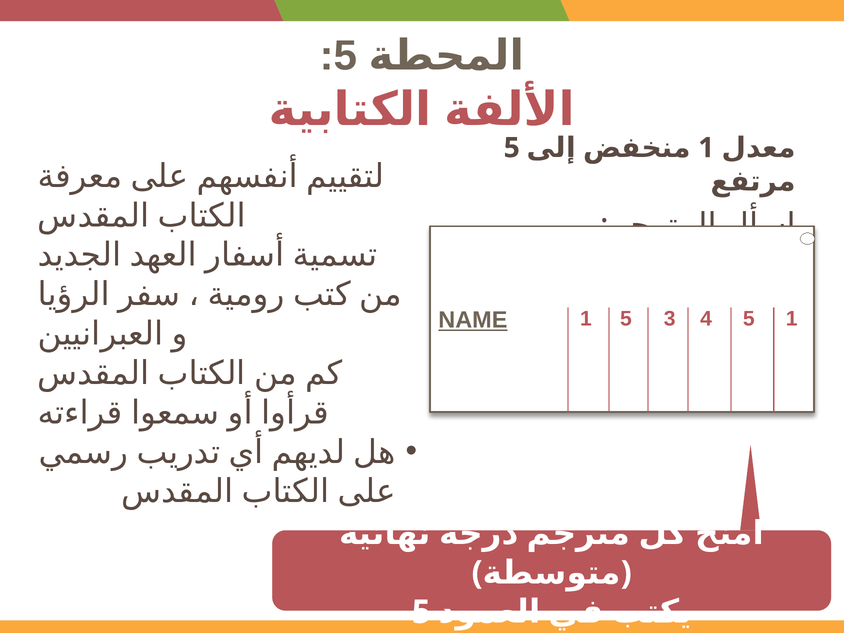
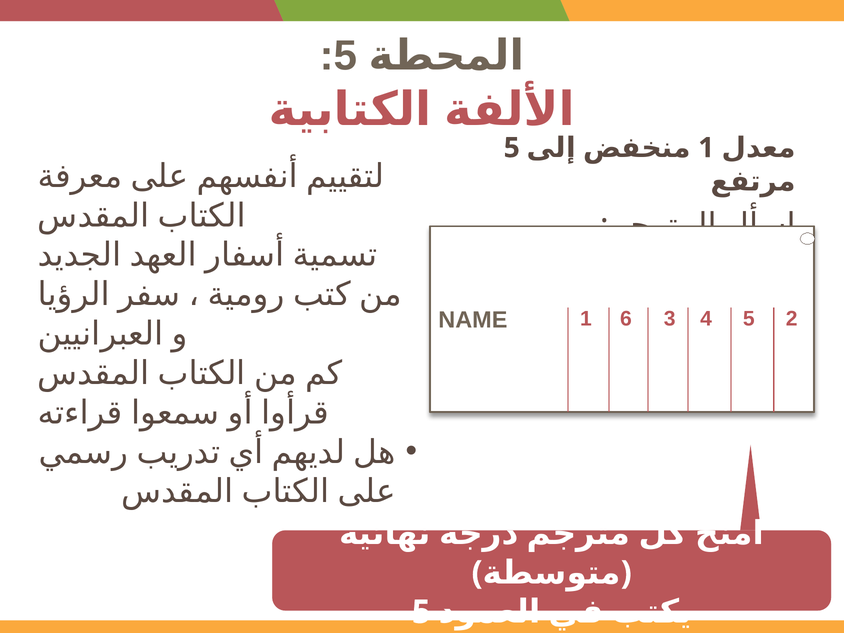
NAME underline: present -> none (473, 320)
1 5: 5 -> 6 (626, 319)
5 1: 1 -> 2 (792, 319)
